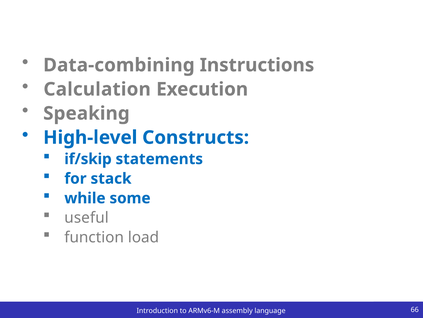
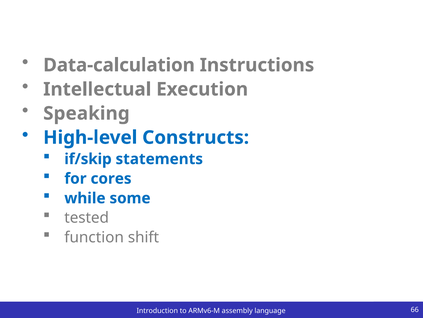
Data-combining: Data-combining -> Data-calculation (119, 65)
Calculation: Calculation -> Intellectual (97, 89)
stack: stack -> cores (111, 178)
useful: useful -> tested (87, 217)
load: load -> shift (143, 237)
